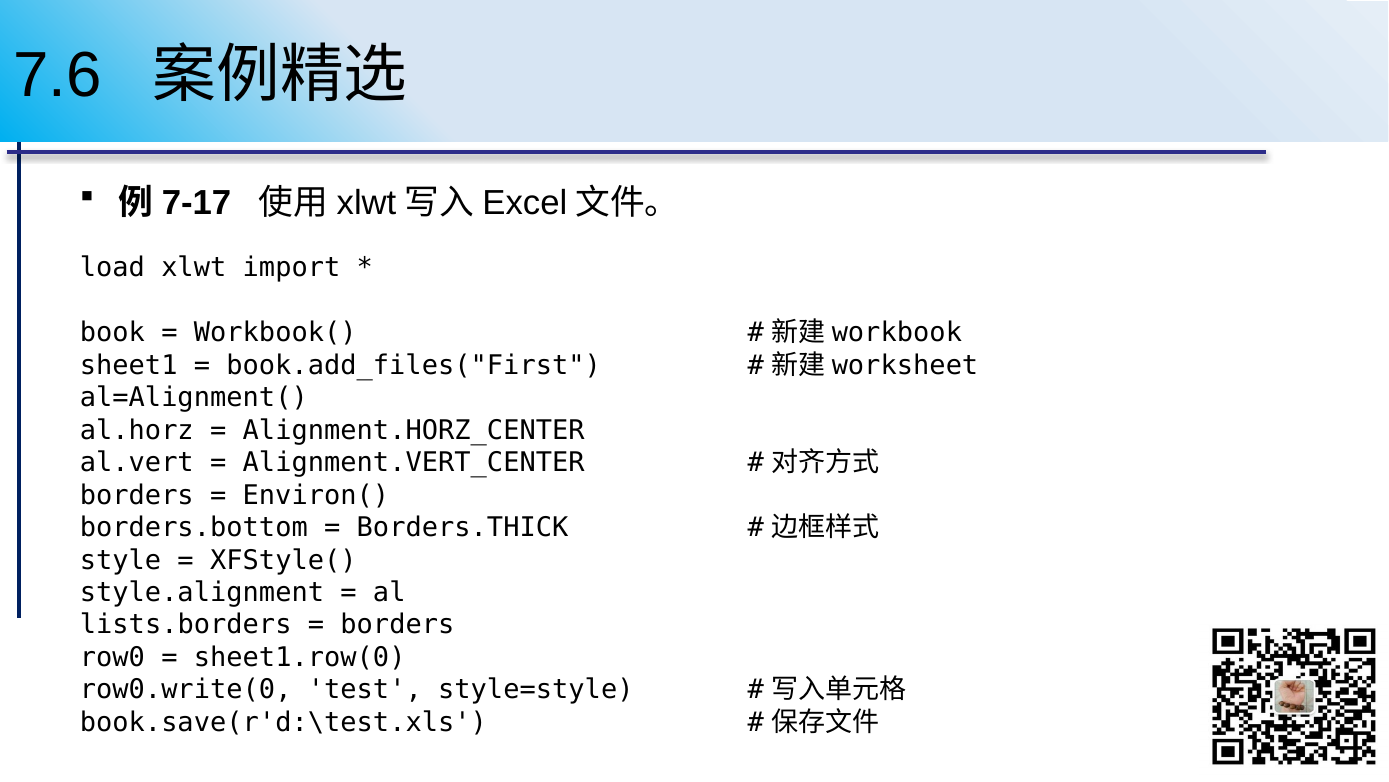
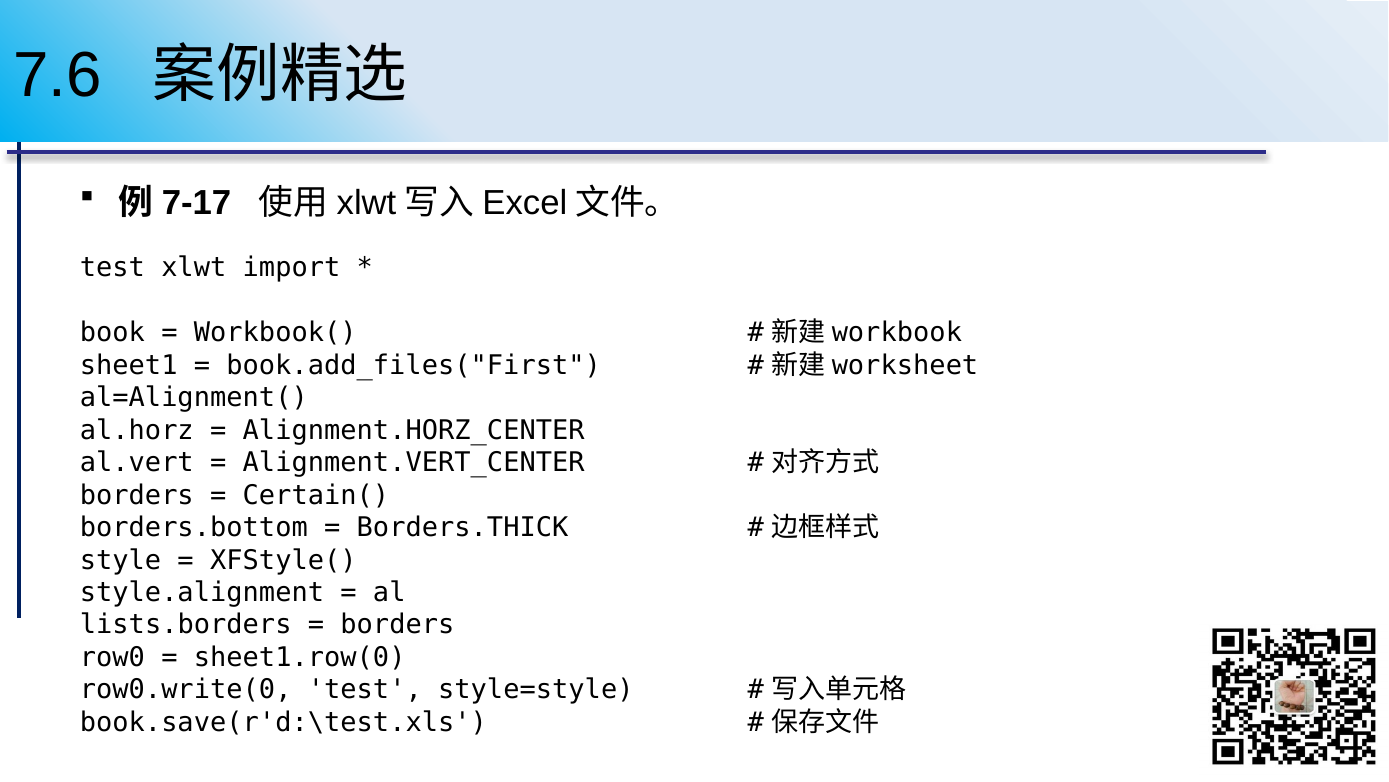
load: load -> test (112, 268)
Environ(: Environ( -> Certain( (316, 495)
